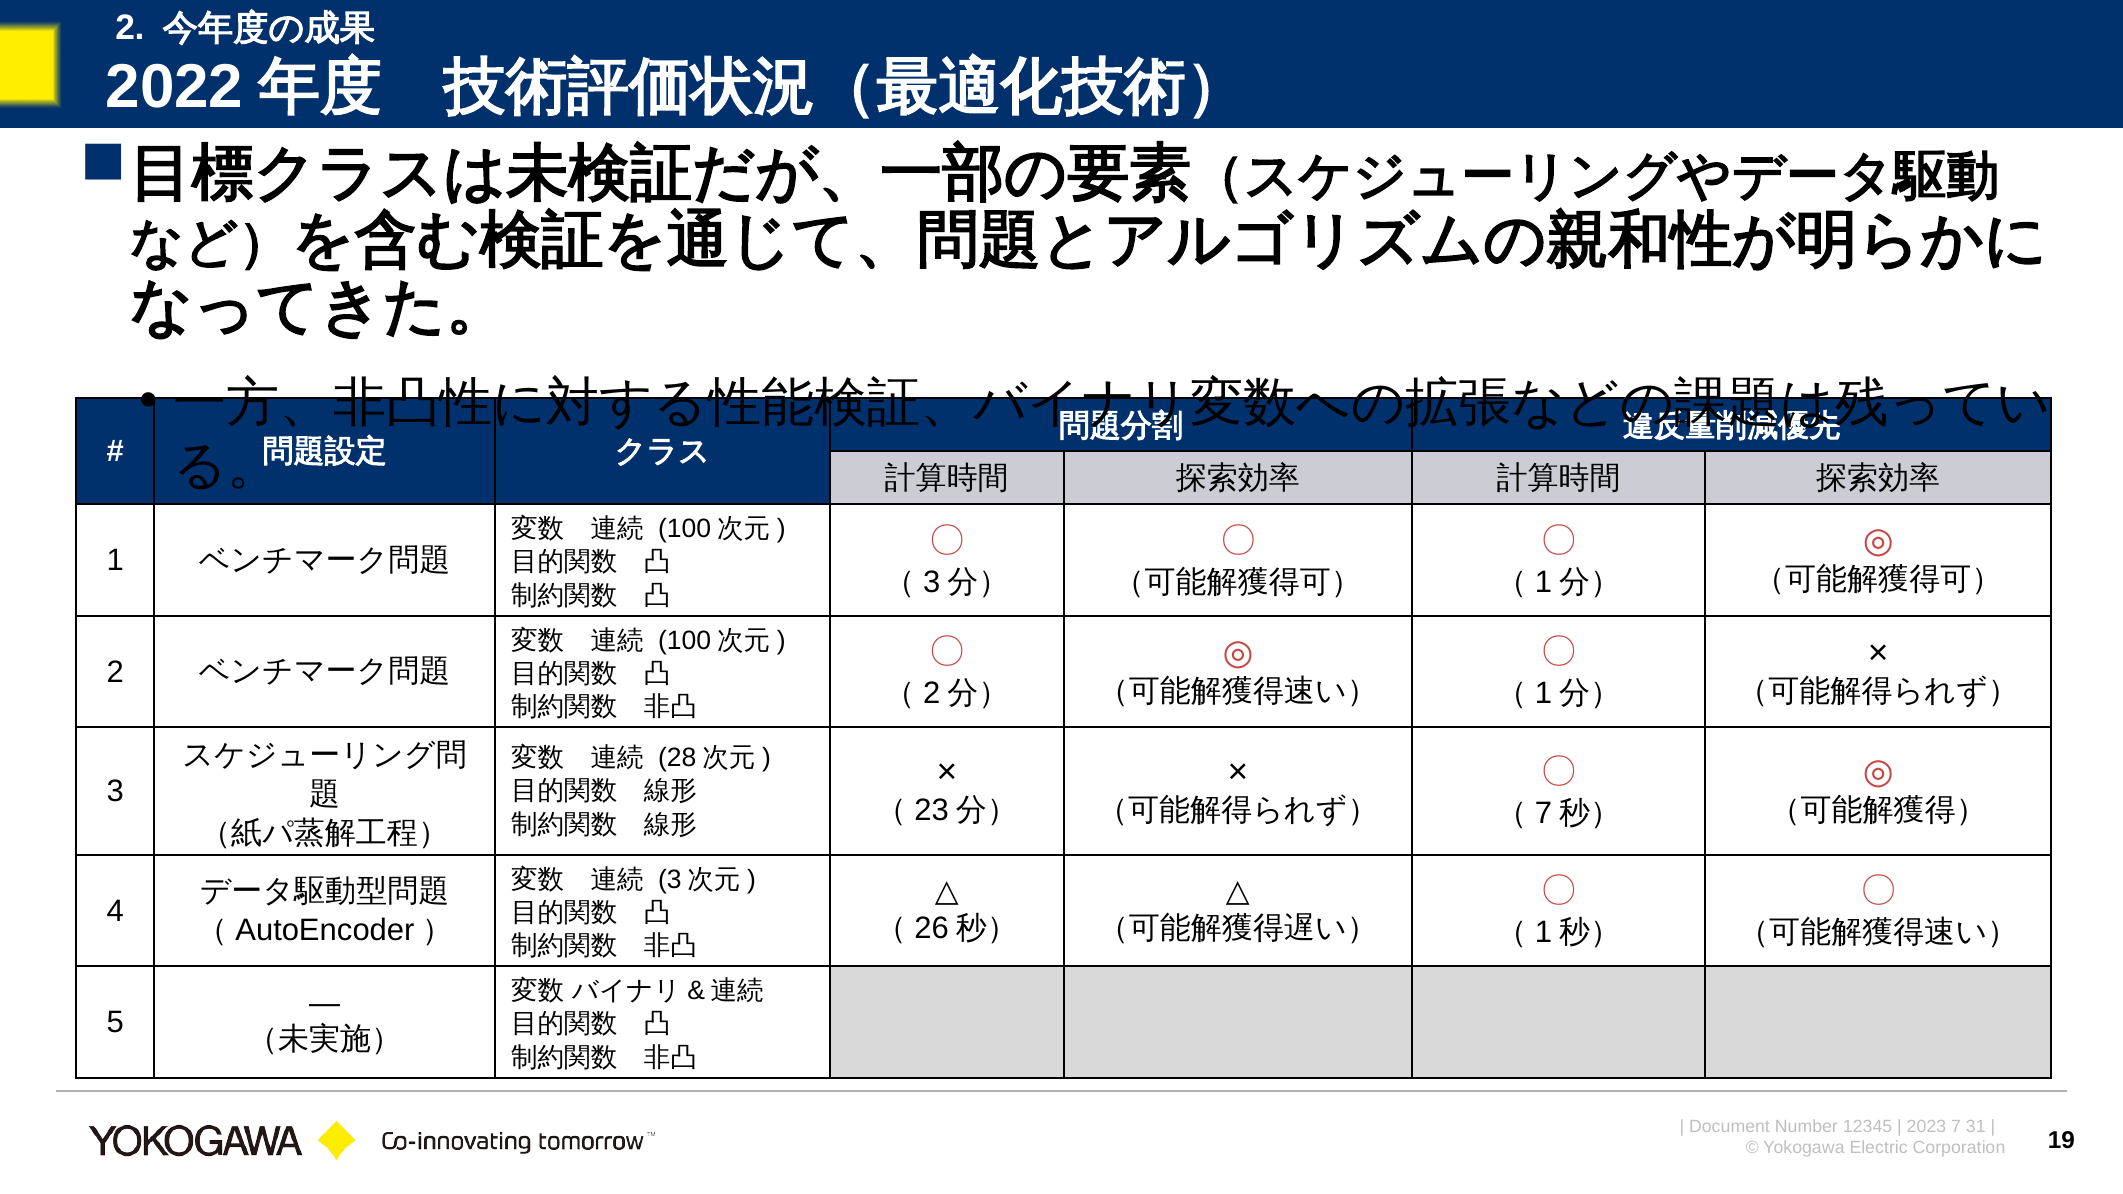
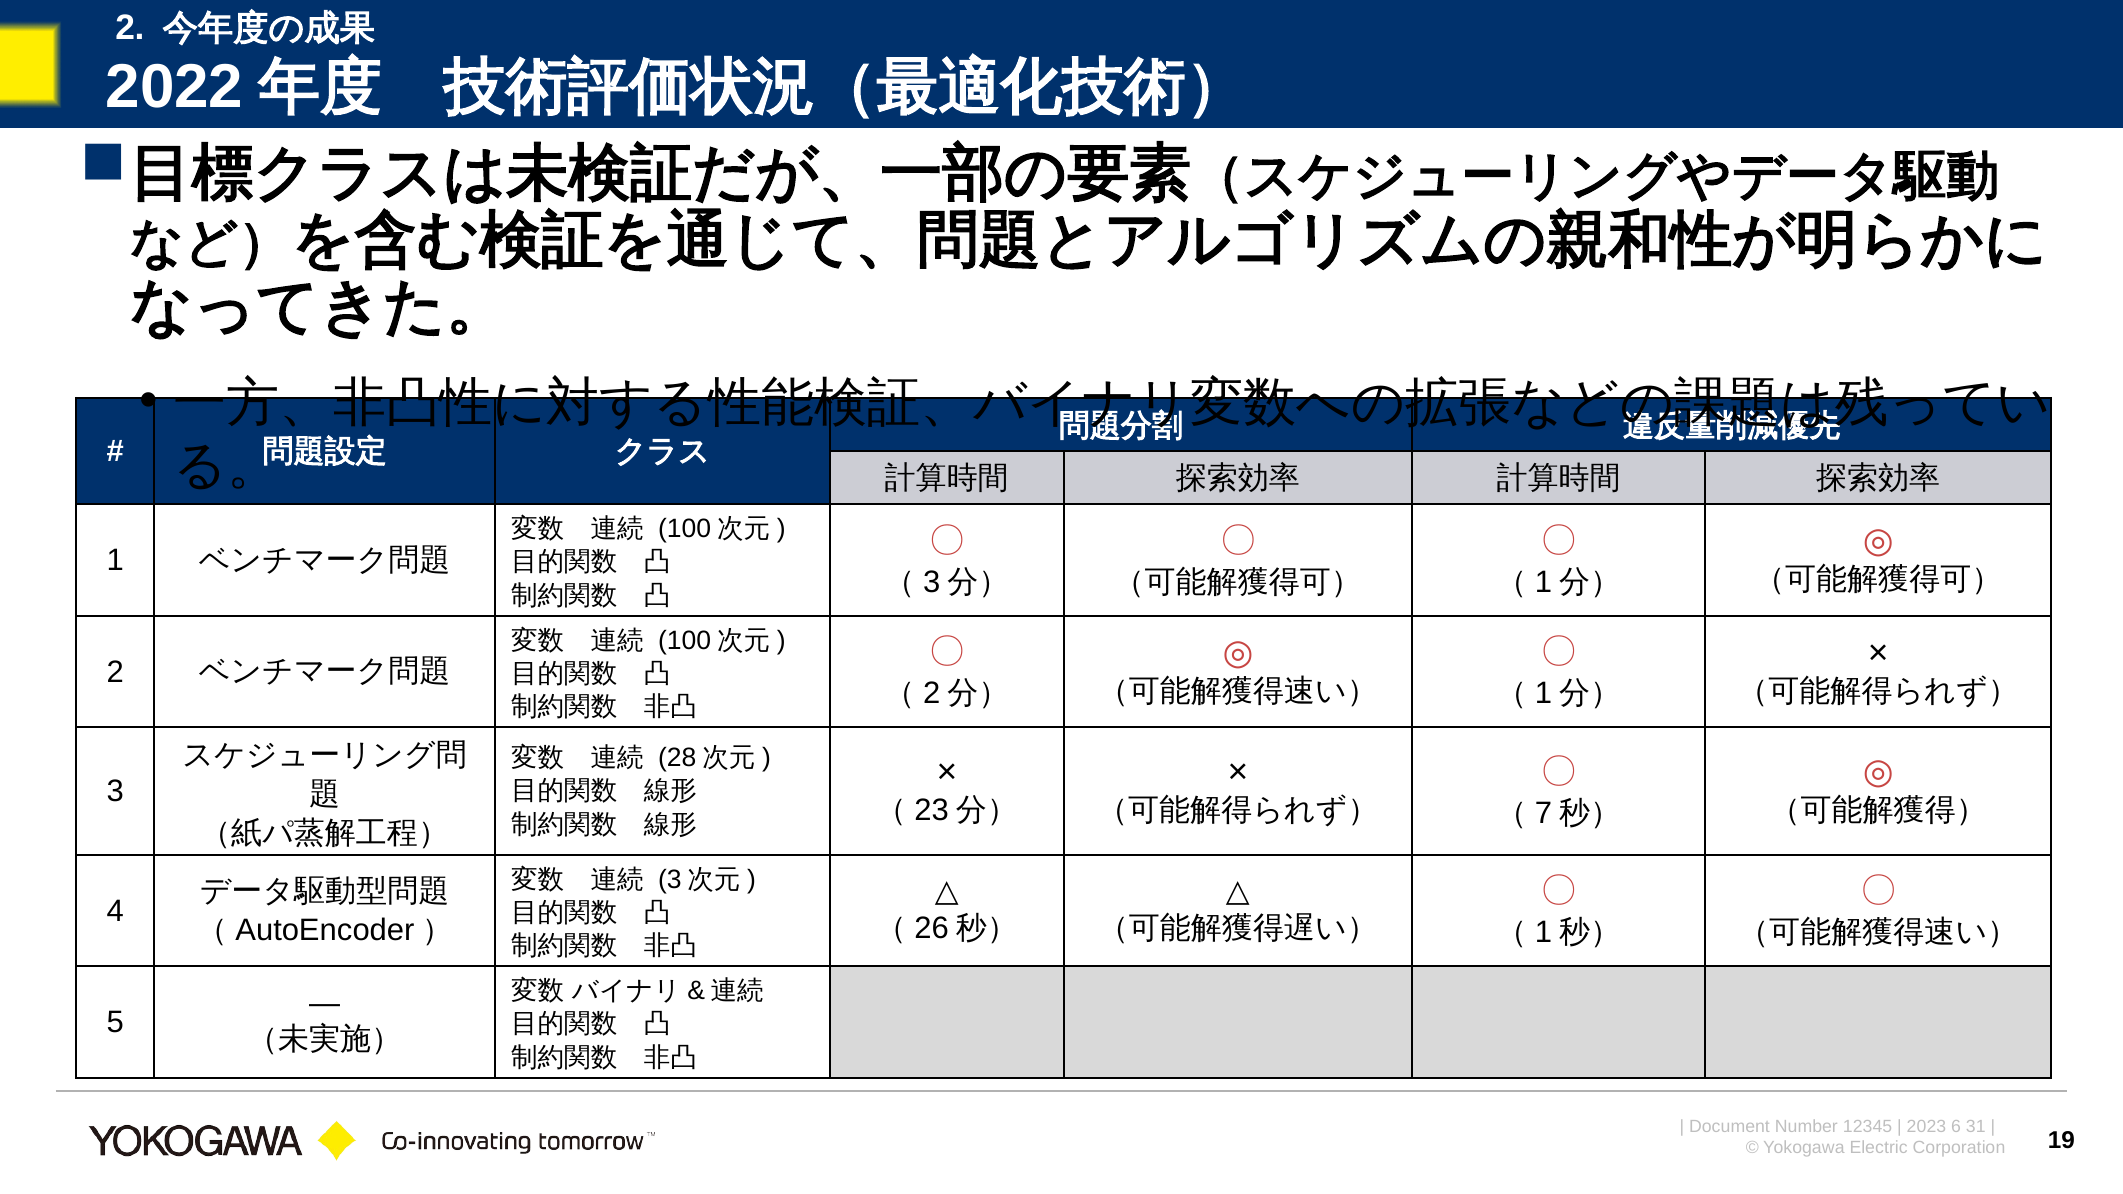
7: 7 -> 6 (1956, 1126)
